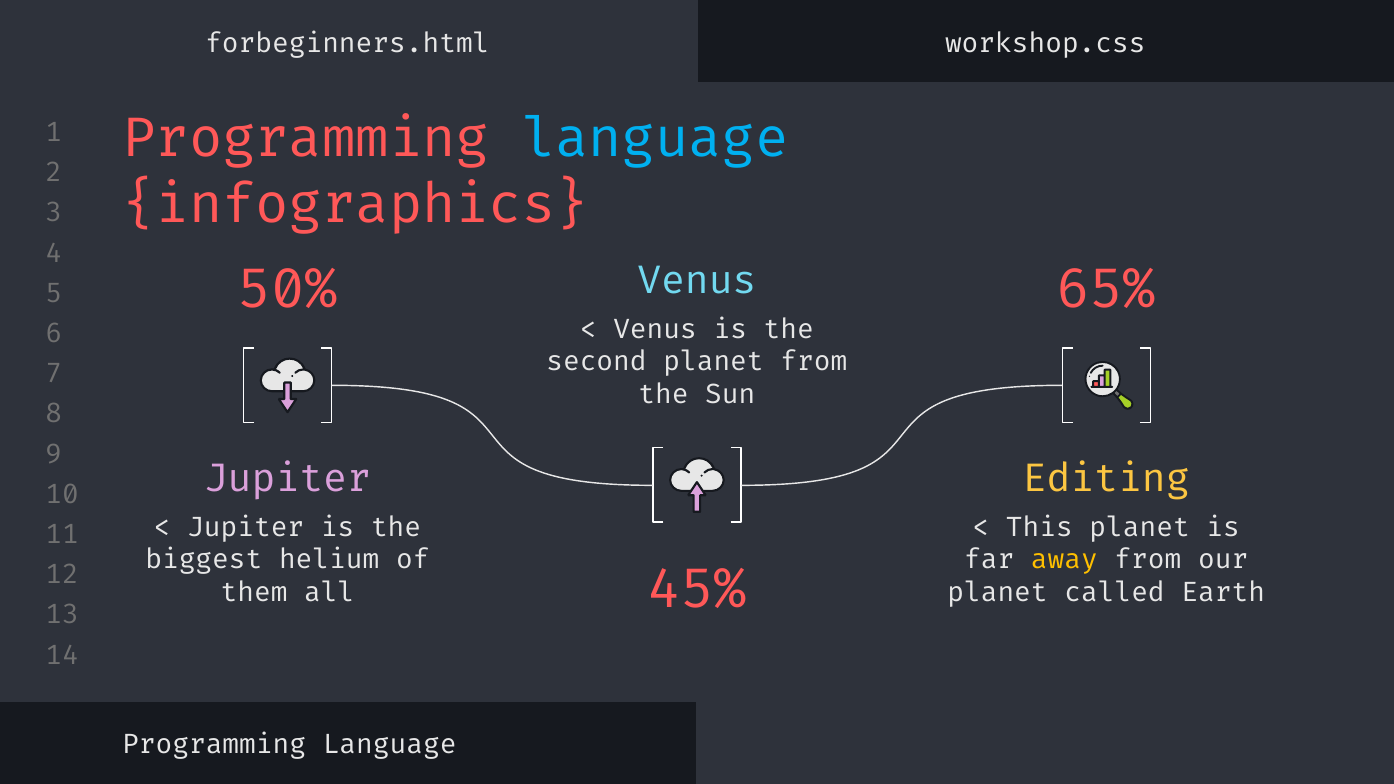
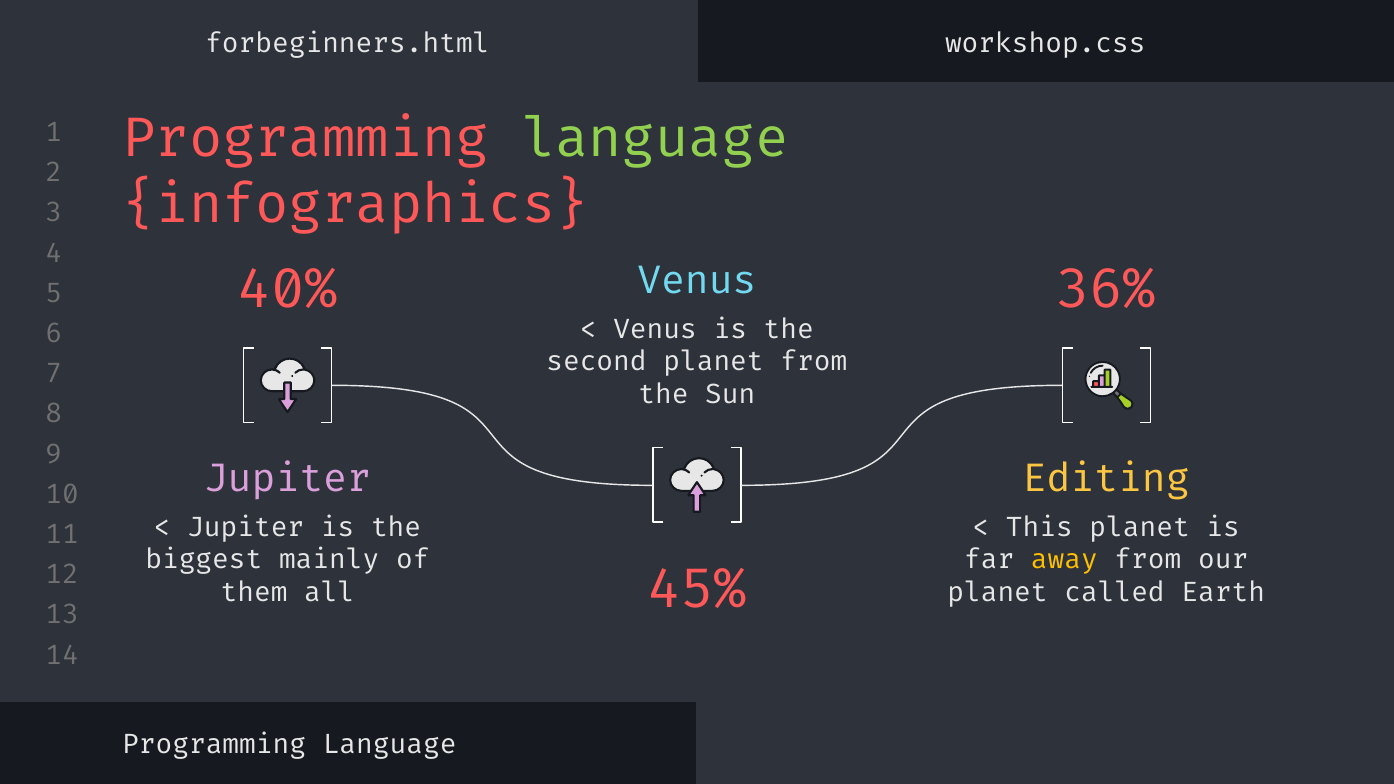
language colour: light blue -> light green (655, 139)
50%: 50% -> 40% (288, 290)
65%: 65% -> 36% (1106, 290)
helium: helium -> mainly (329, 560)
